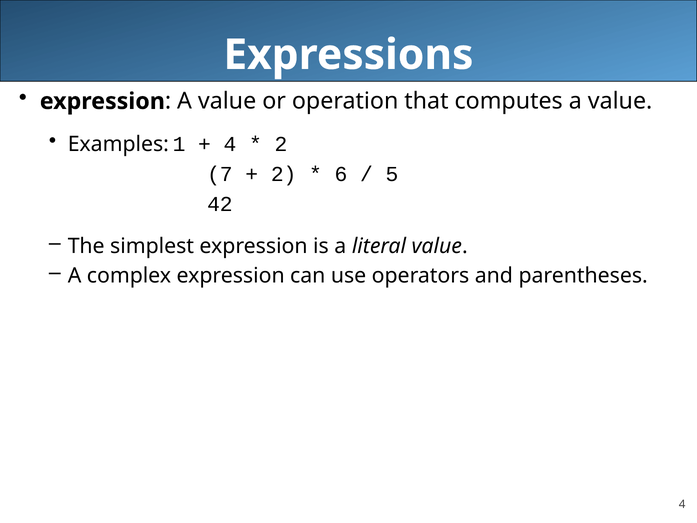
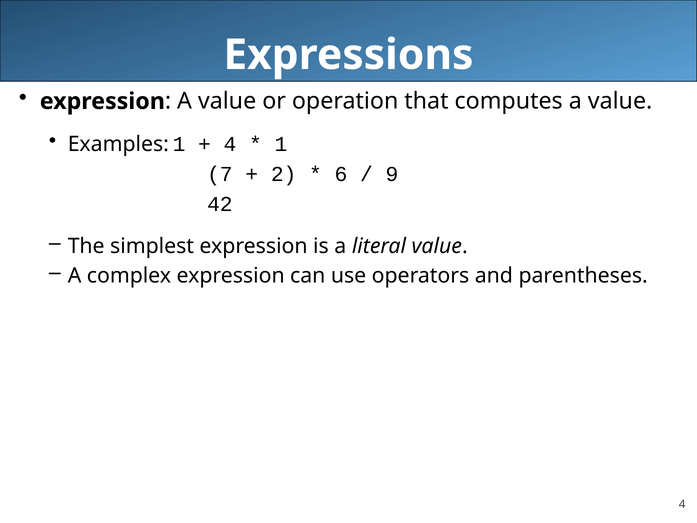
2: 2 -> 1 (281, 144)
5: 5 -> 9 (392, 174)
